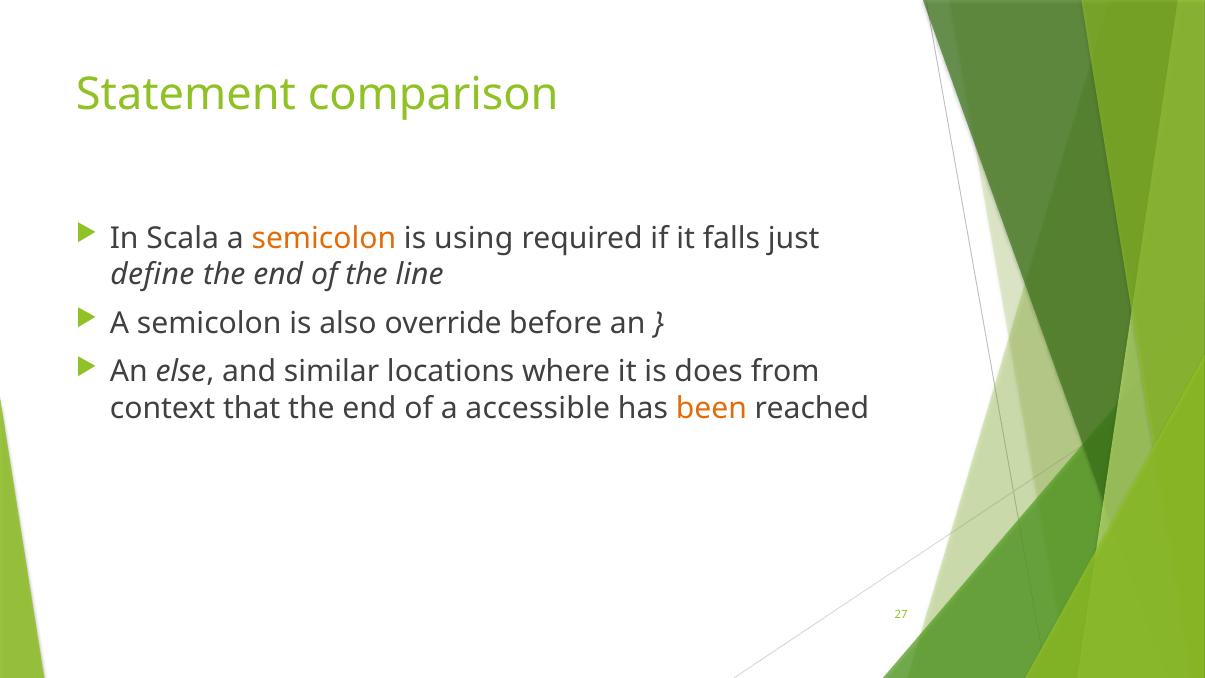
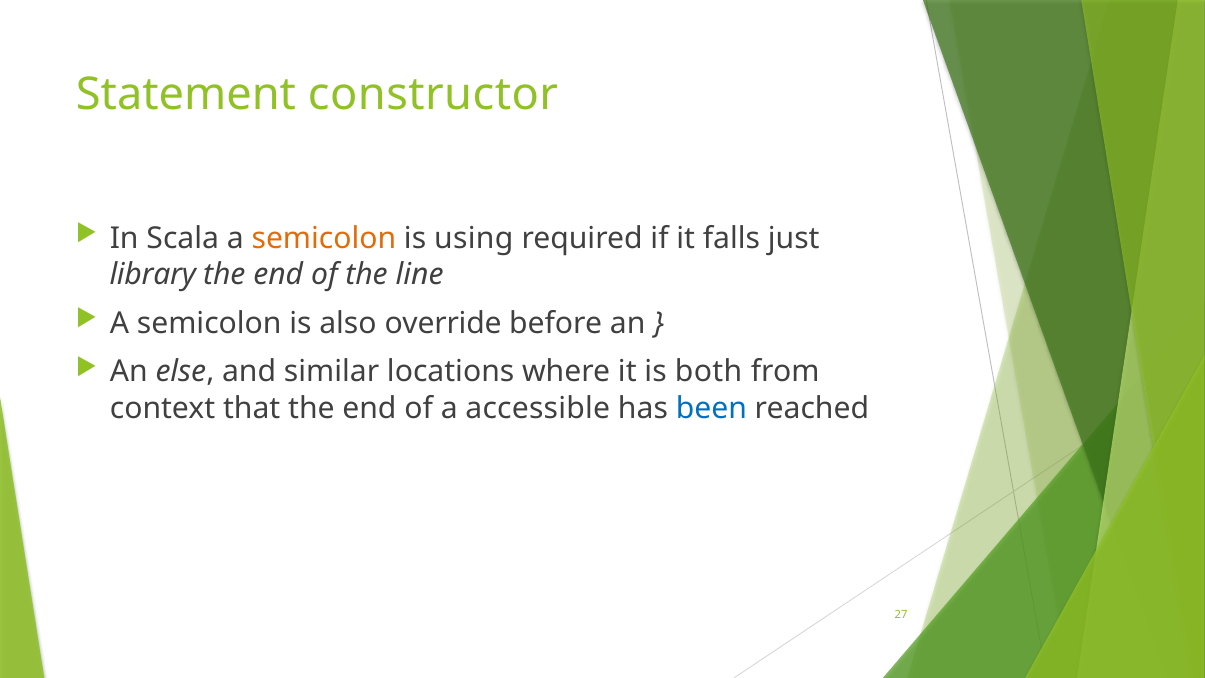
comparison: comparison -> constructor (433, 95)
define: define -> library (153, 274)
does: does -> both (709, 372)
been colour: orange -> blue (711, 408)
